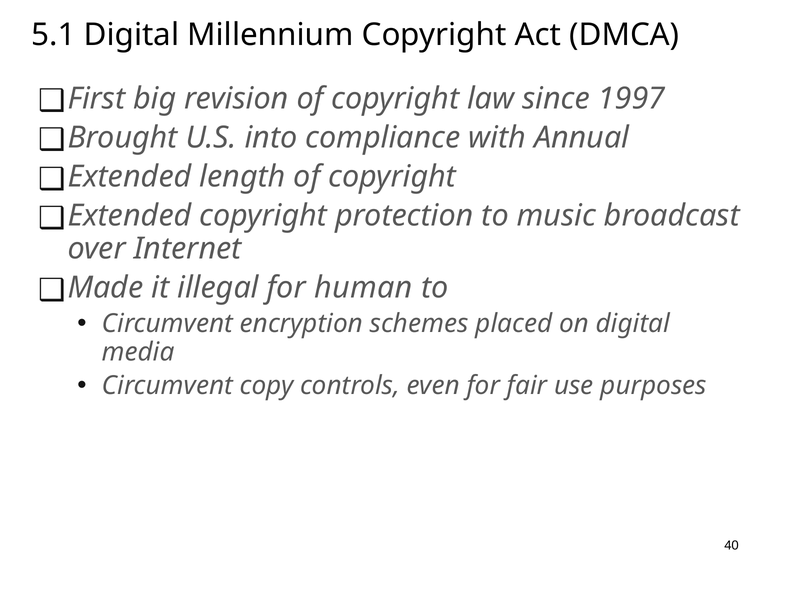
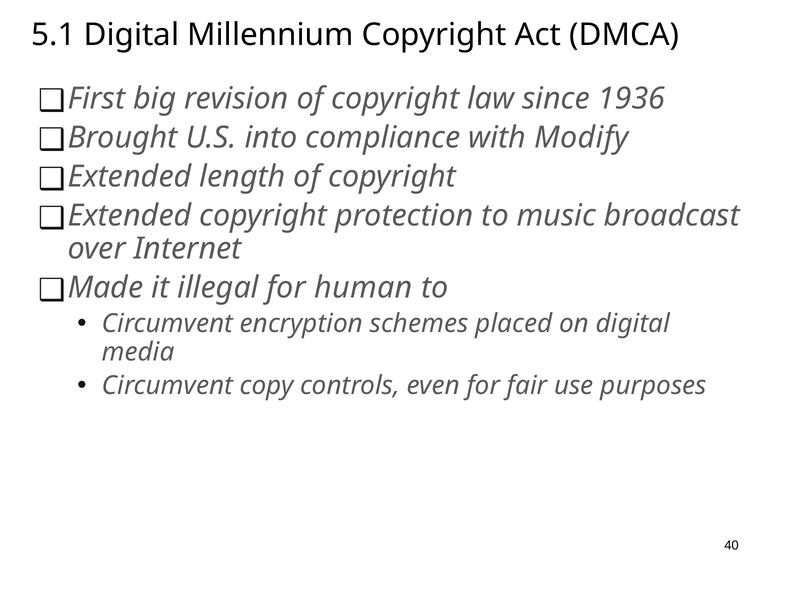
1997: 1997 -> 1936 (632, 99)
Annual: Annual -> Modify (581, 138)
